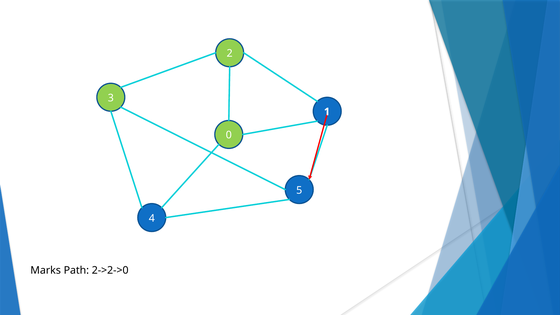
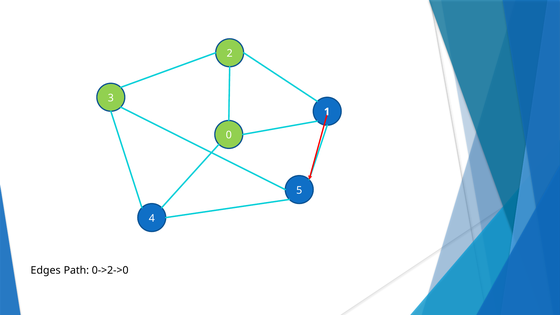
Marks: Marks -> Edges (46, 270)
2->2->0: 2->2->0 -> 0->2->0 (110, 270)
